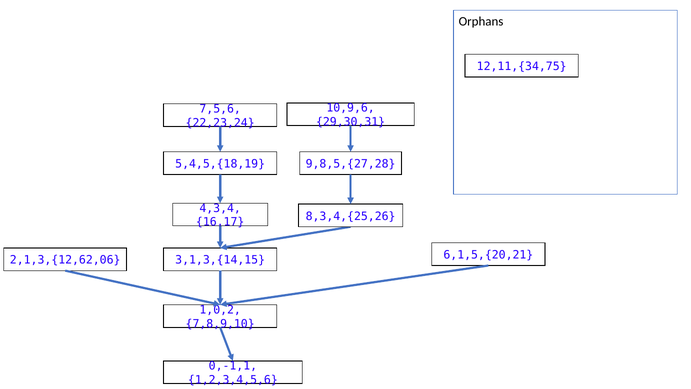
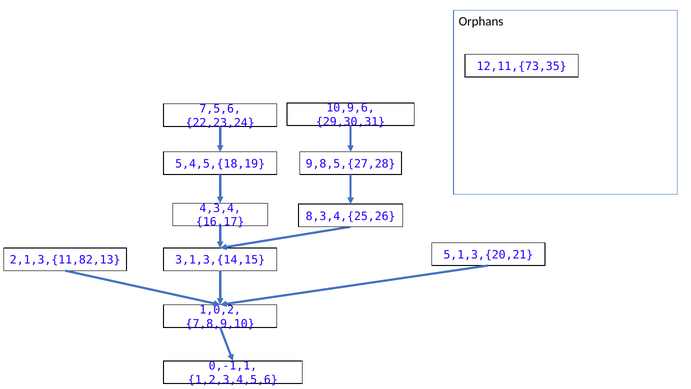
12,11,{34,75: 12,11,{34,75 -> 12,11,{73,35 (522, 66)
6,1,5,{20,21: 6,1,5,{20,21 -> 5,1,3,{20,21 (488, 255)
2,1,3,{12,62,06: 2,1,3,{12,62,06 -> 2,1,3,{11,82,13 (65, 260)
